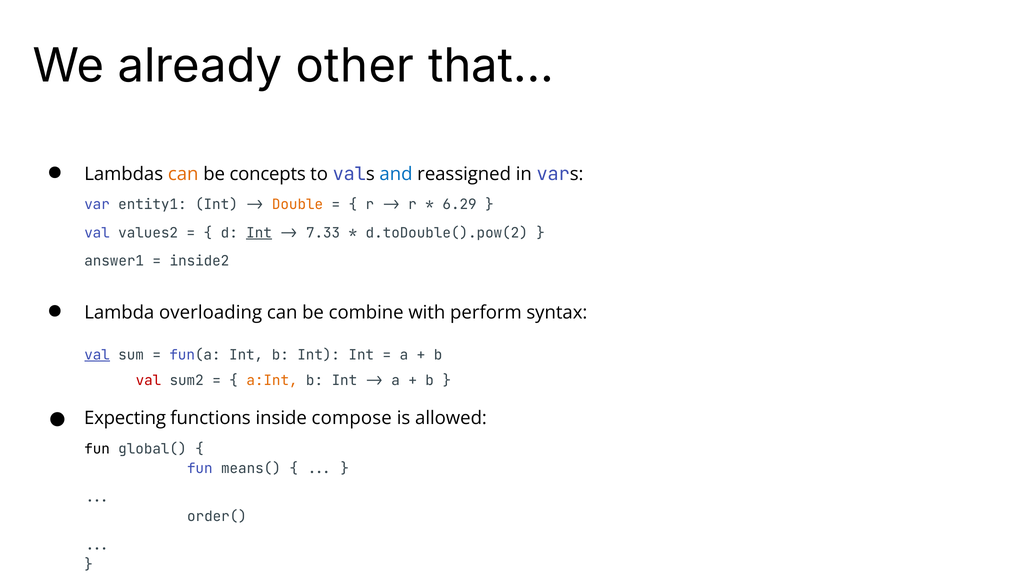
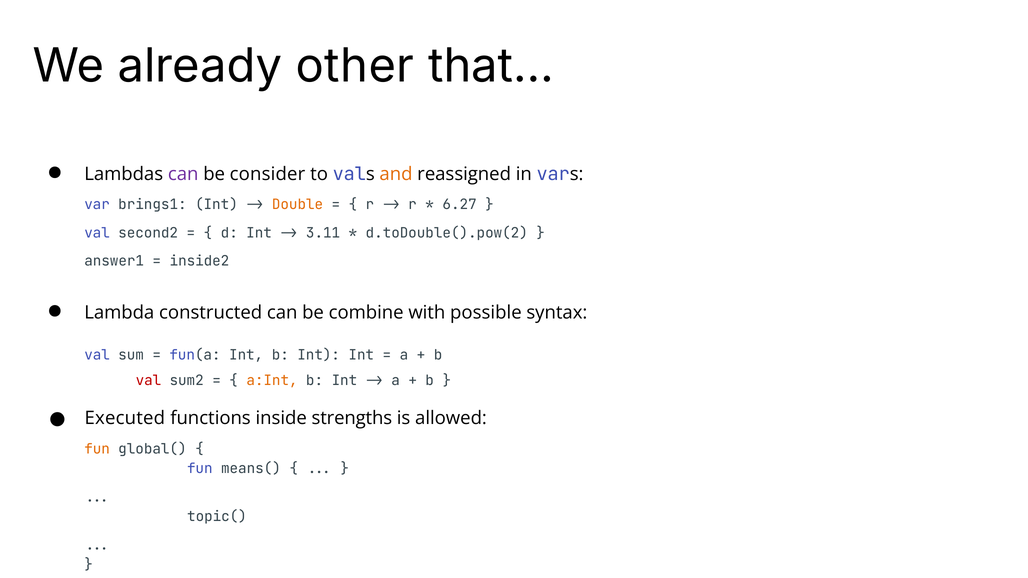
can colour: orange -> purple (183, 174)
concepts: concepts -> consider (267, 174)
and colour: blue -> orange (396, 174)
entity1: entity1 -> brings1 (152, 205)
6.29: 6.29 -> 6.27 (460, 205)
values2: values2 -> second2 (148, 233)
Int underline: present -> none (259, 233)
7.33: 7.33 -> 3.11 (323, 233)
overloading: overloading -> constructed (211, 313)
perform: perform -> possible (486, 313)
val underline: present -> none (97, 355)
Expecting: Expecting -> Executed (125, 419)
compose: compose -> strengths (352, 419)
fun colour: black -> orange (97, 449)
order(: order( -> topic( (217, 517)
